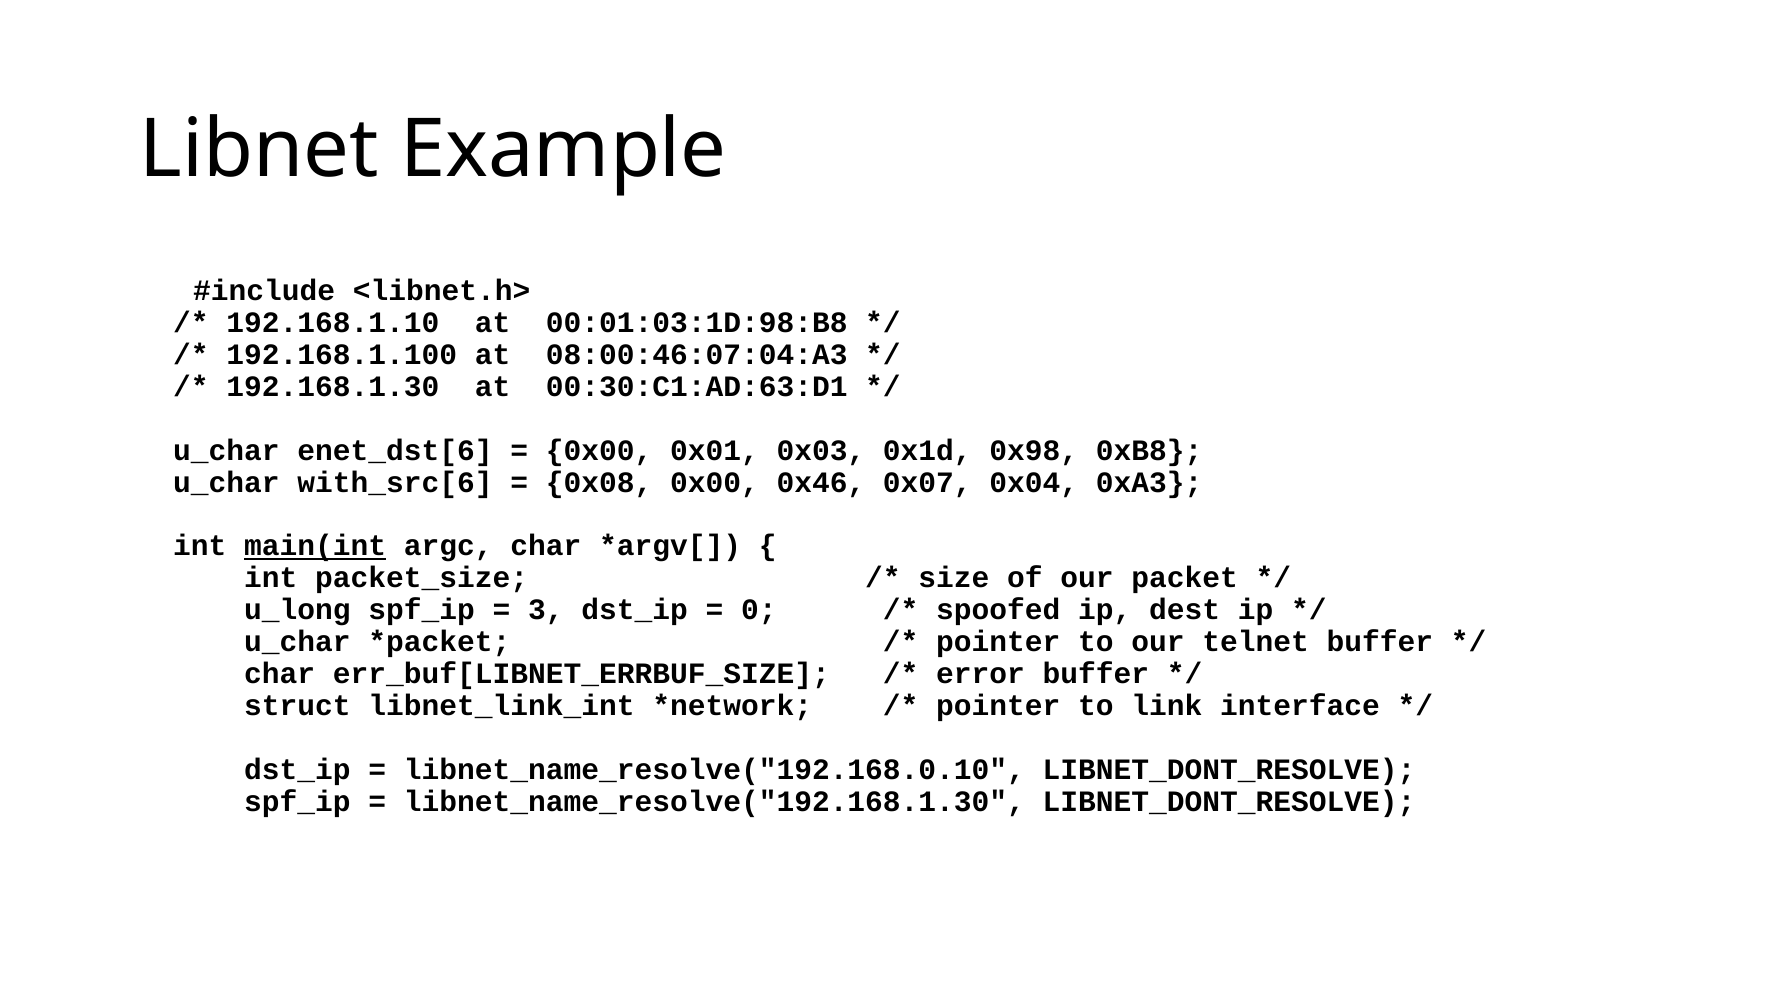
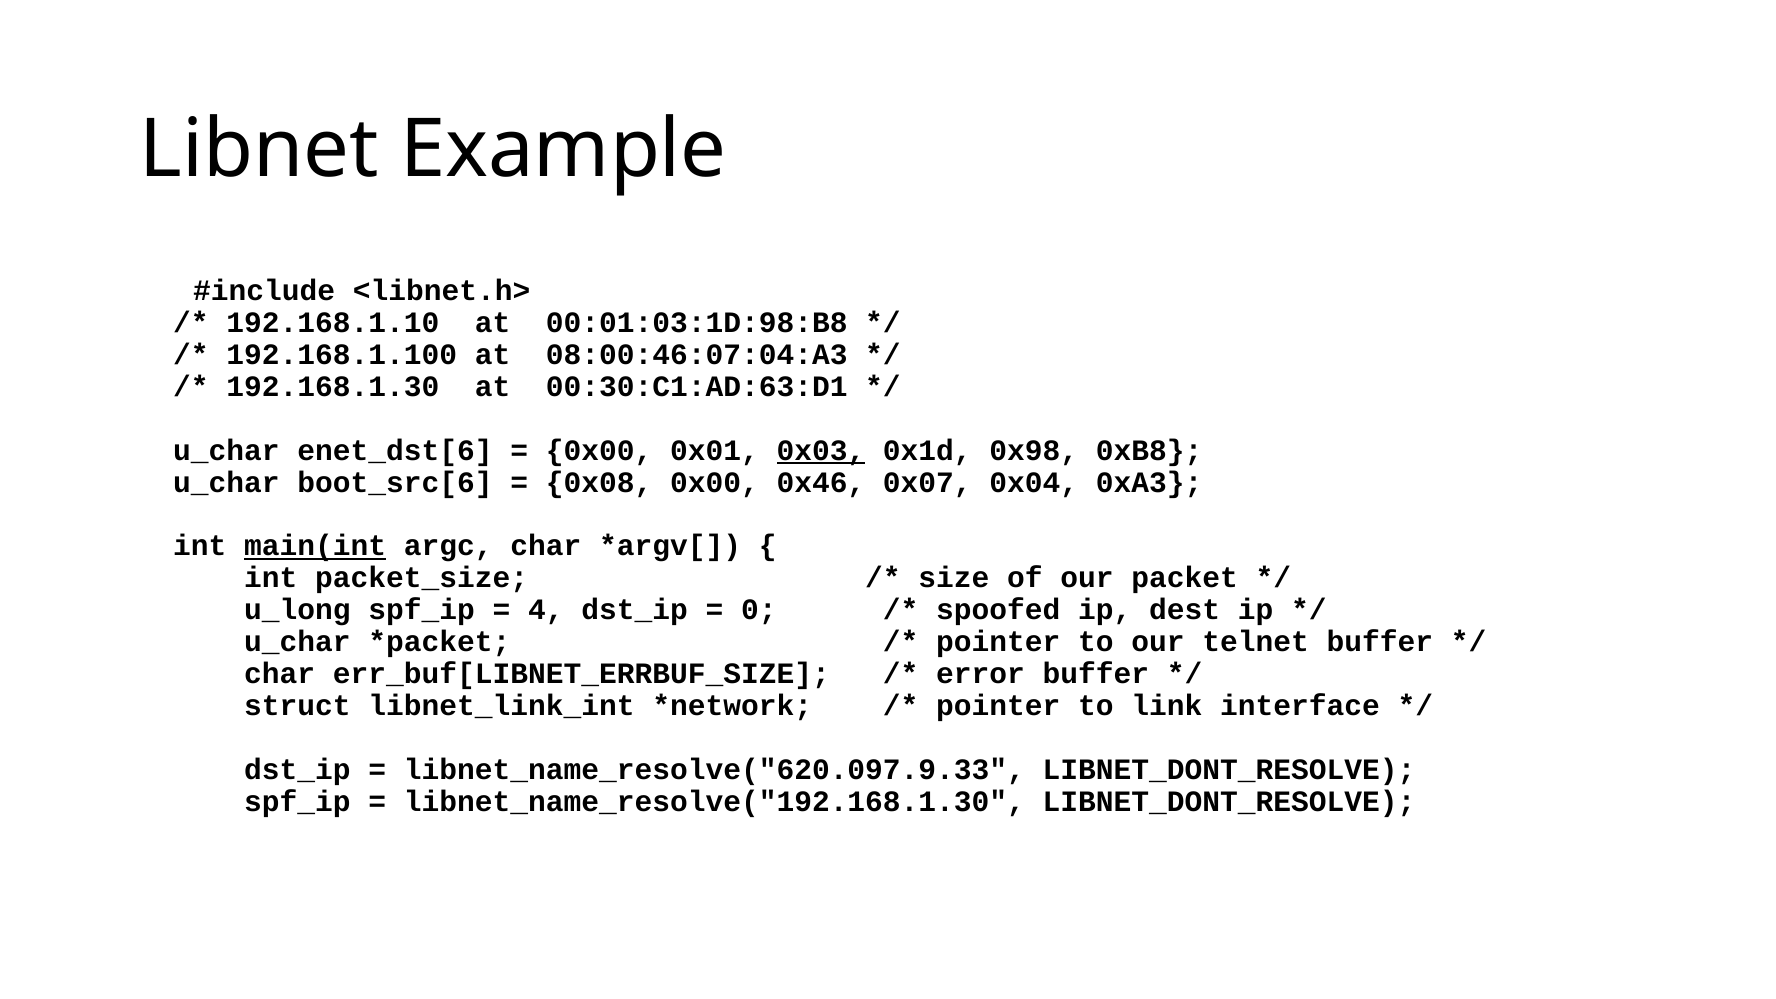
0x03 underline: none -> present (821, 450)
with_src[6: with_src[6 -> boot_src[6 (395, 482)
3: 3 -> 4 (546, 610)
libnet_name_resolve("192.168.0.10: libnet_name_resolve("192.168.0.10 -> libnet_name_resolve("620.097.9.33 (714, 770)
